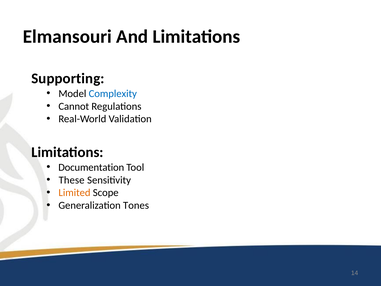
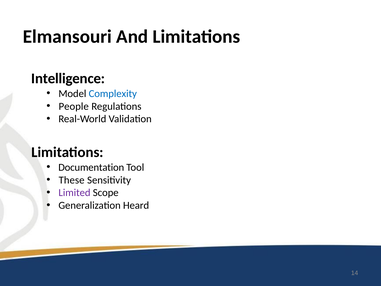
Supporting: Supporting -> Intelligence (68, 79)
Cannot: Cannot -> People (74, 106)
Limited colour: orange -> purple (74, 193)
Tones: Tones -> Heard (136, 205)
